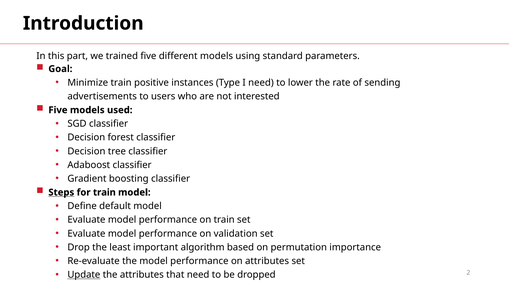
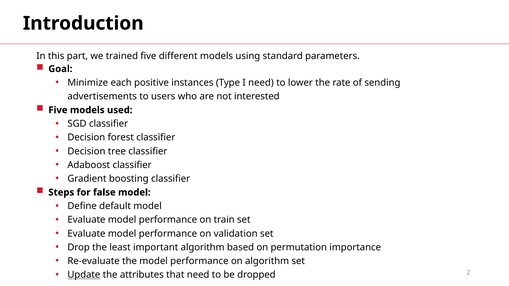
Minimize train: train -> each (121, 83)
Steps underline: present -> none (61, 193)
for train: train -> false (104, 193)
on attributes: attributes -> algorithm (267, 261)
